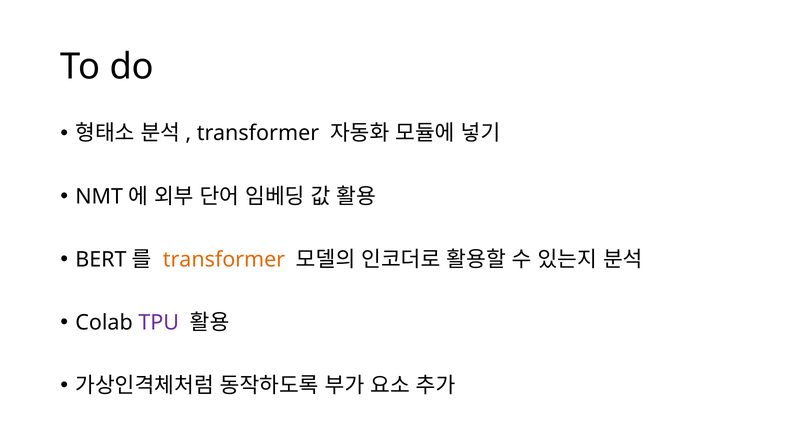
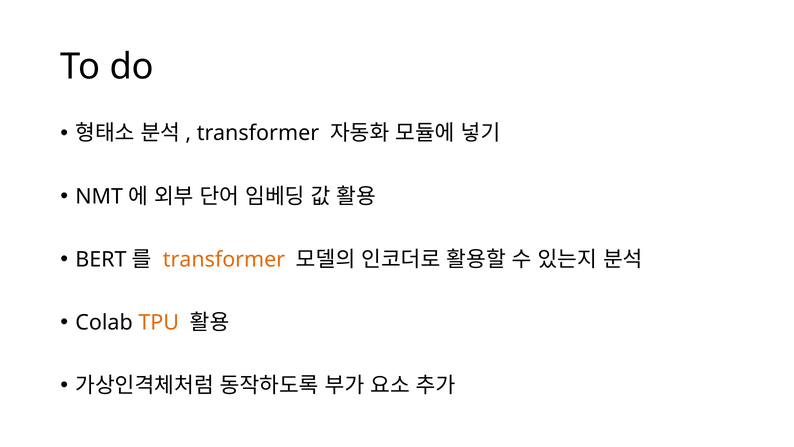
TPU colour: purple -> orange (159, 322)
